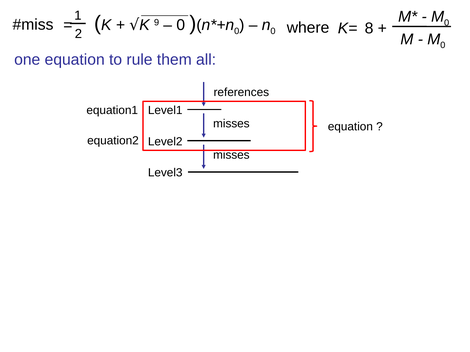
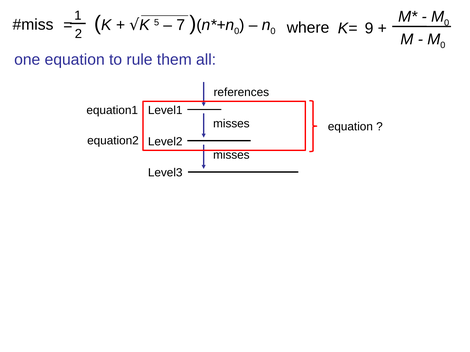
9: 9 -> 5 (157, 23)
0: 0 -> 7 (181, 25)
8: 8 -> 9 (369, 28)
